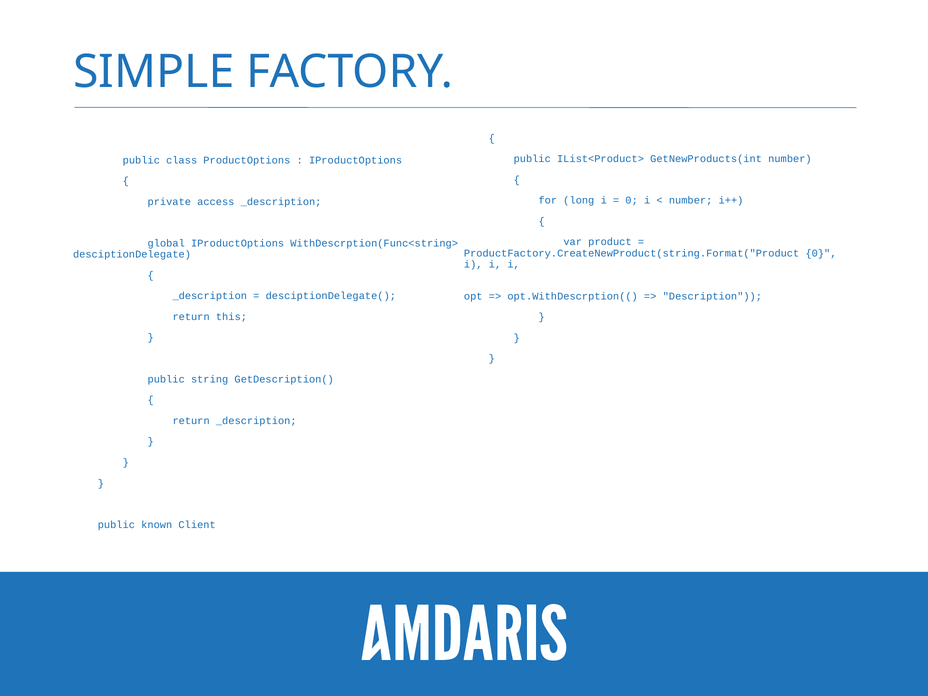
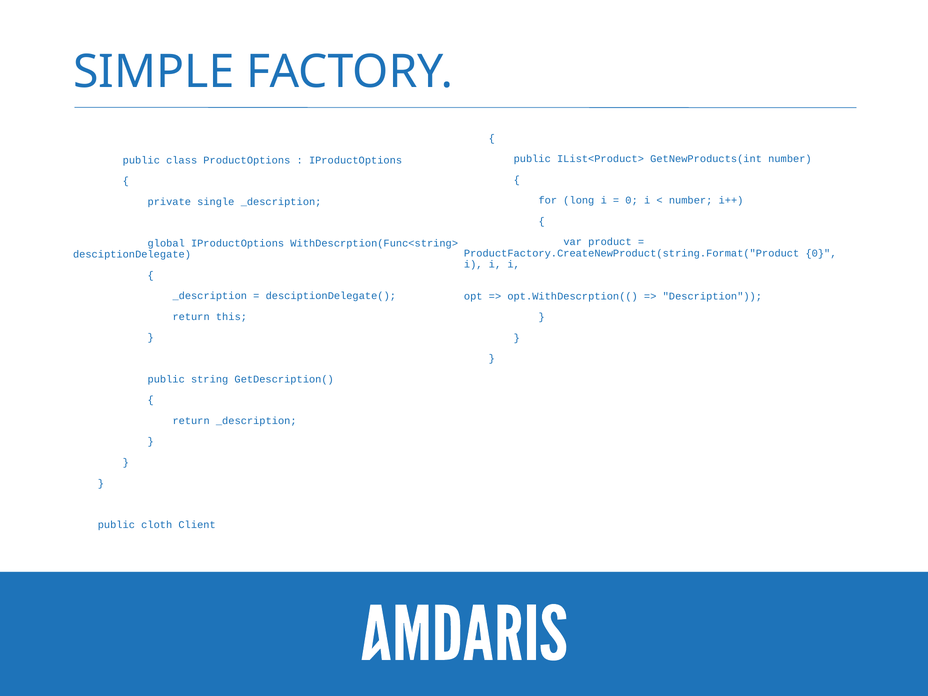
access: access -> single (216, 202)
known: known -> cloth (157, 525)
